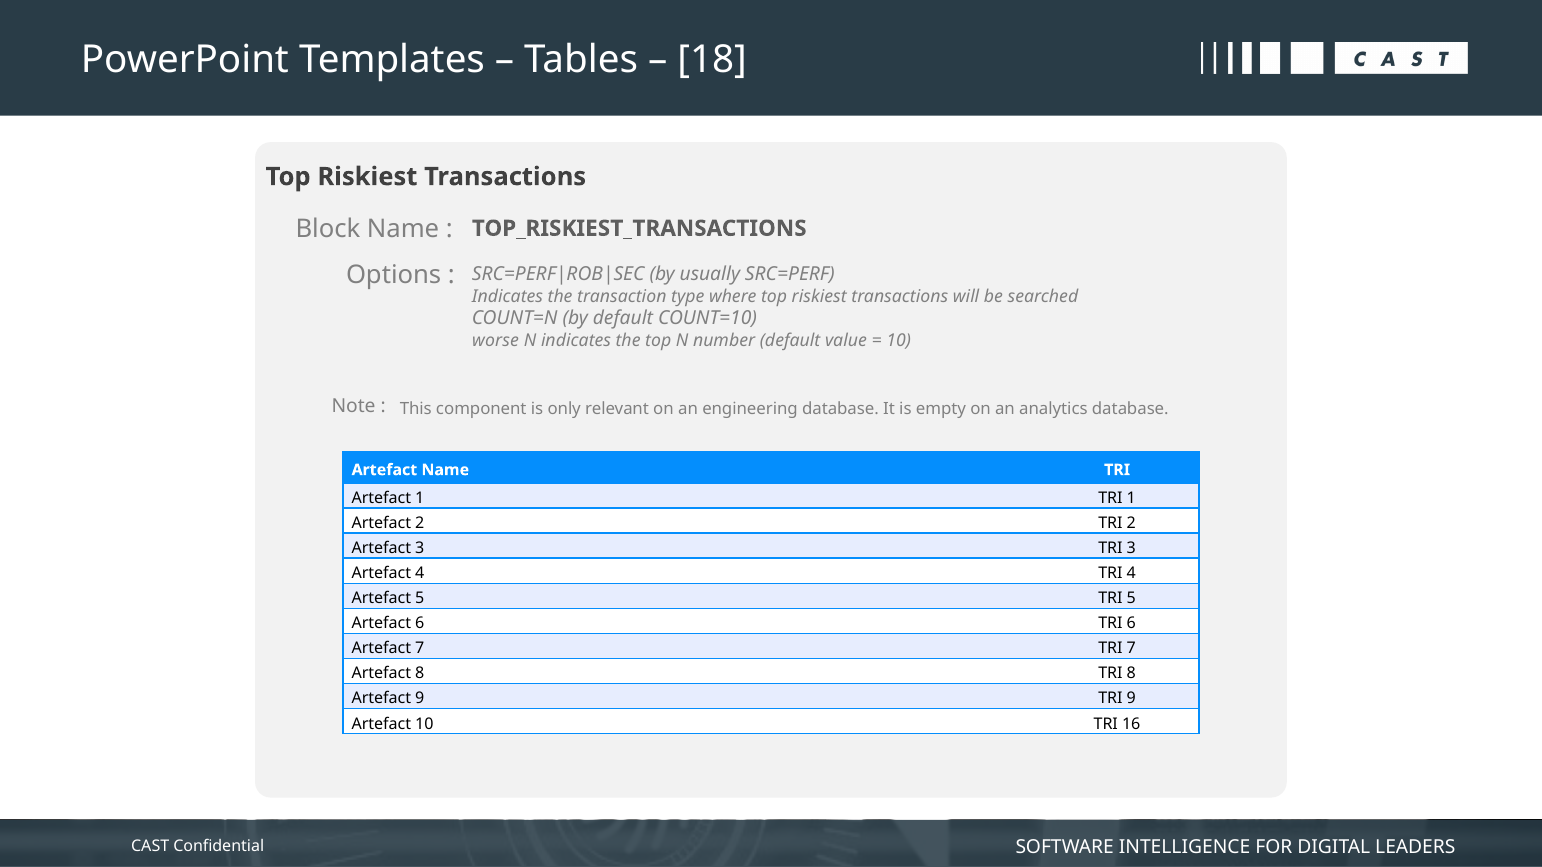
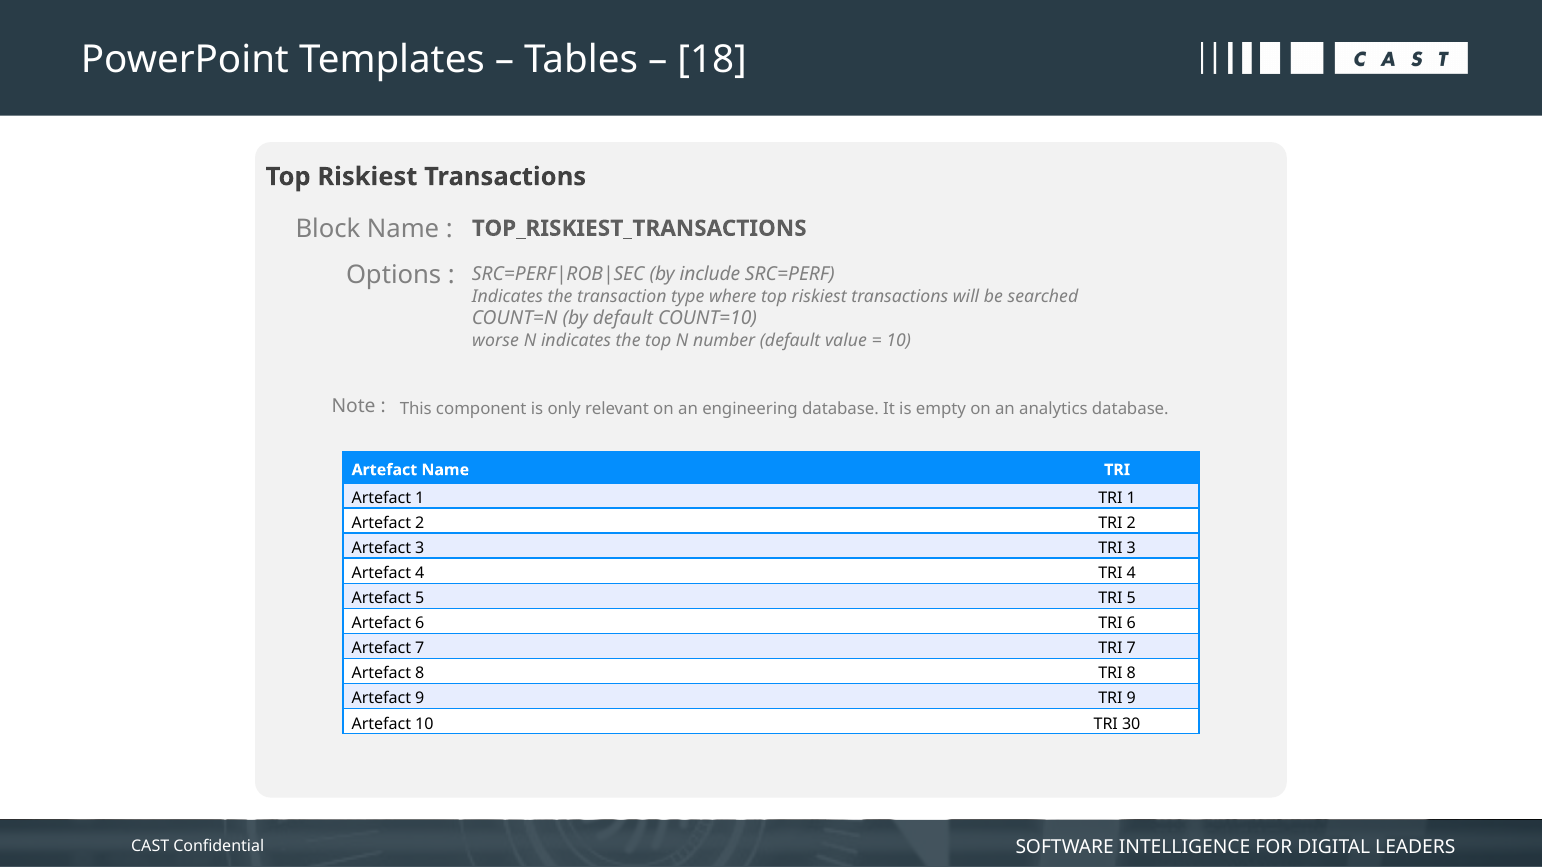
usually: usually -> include (710, 274)
16: 16 -> 30 (1131, 724)
